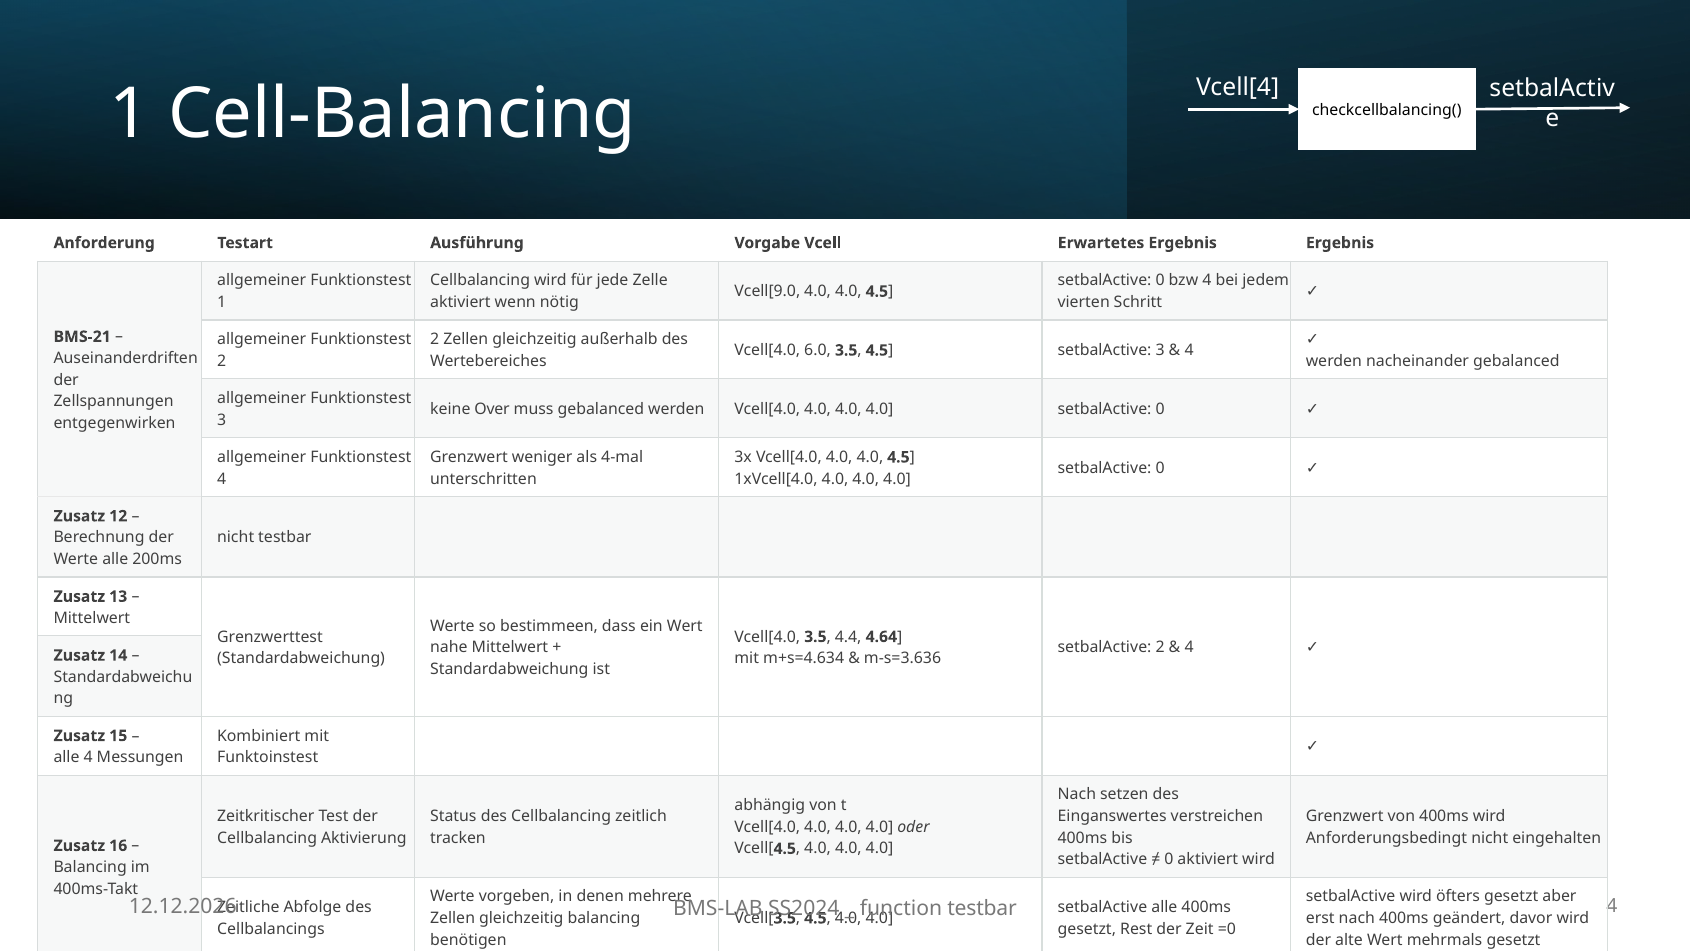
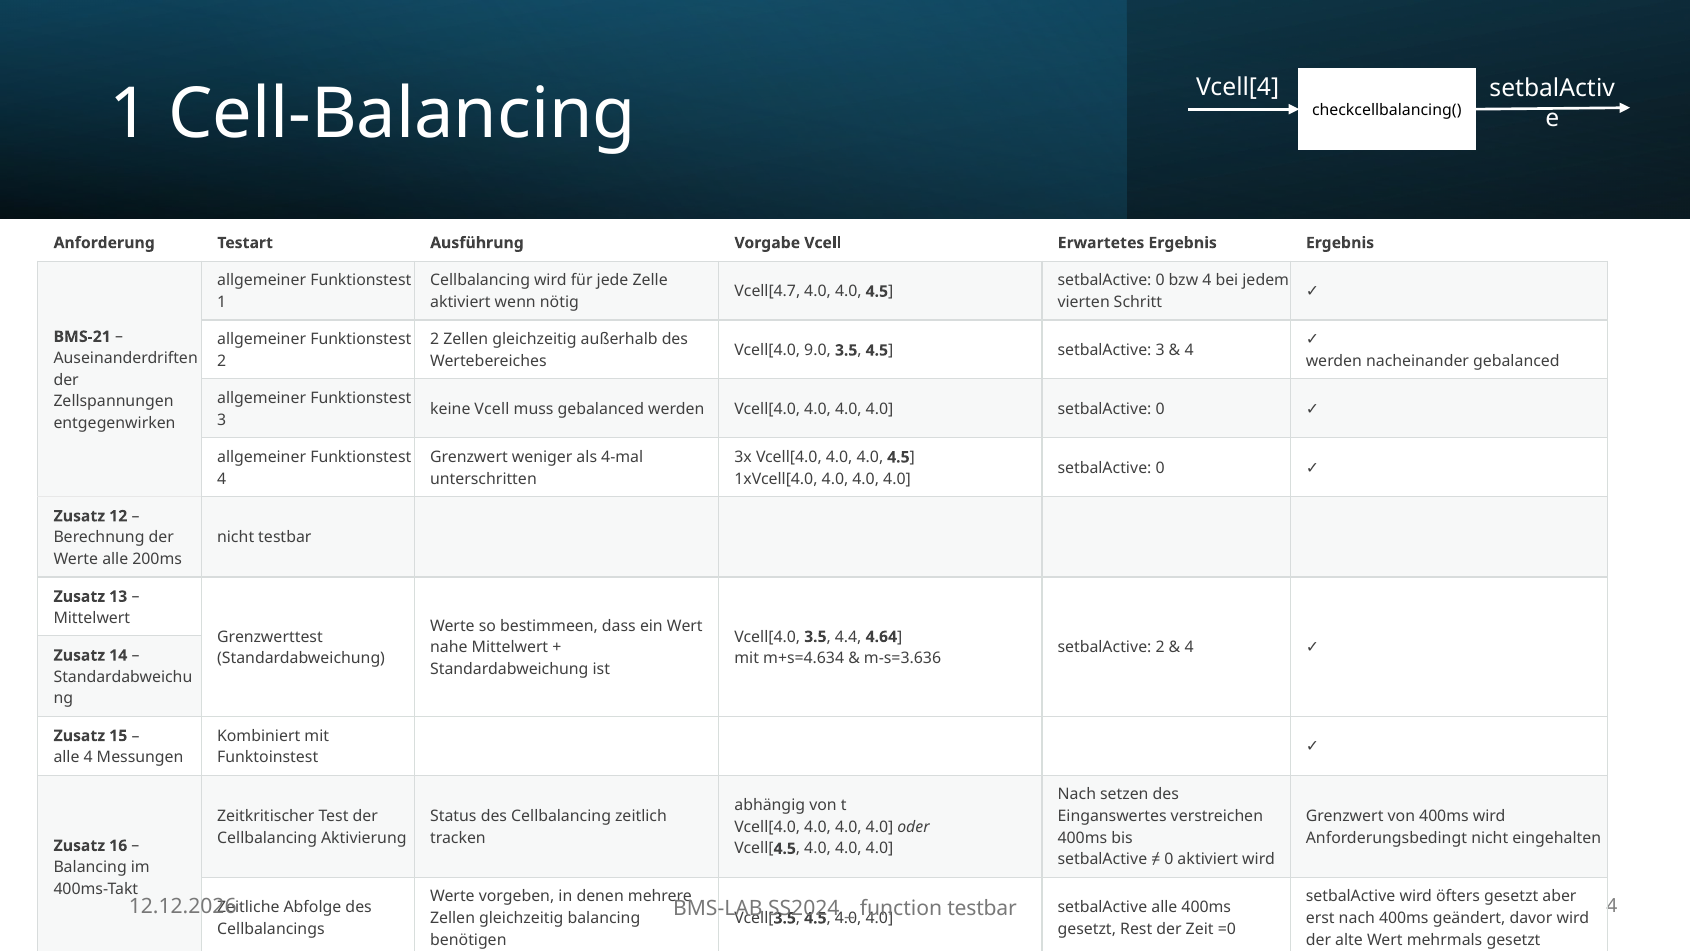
Vcell[9.0: Vcell[9.0 -> Vcell[4.7 (767, 291)
6.0: 6.0 -> 9.0 (818, 350)
keine Over: Over -> Vcell (492, 409)
